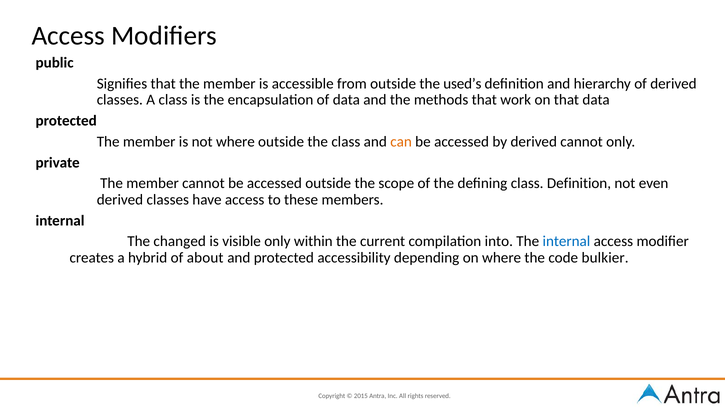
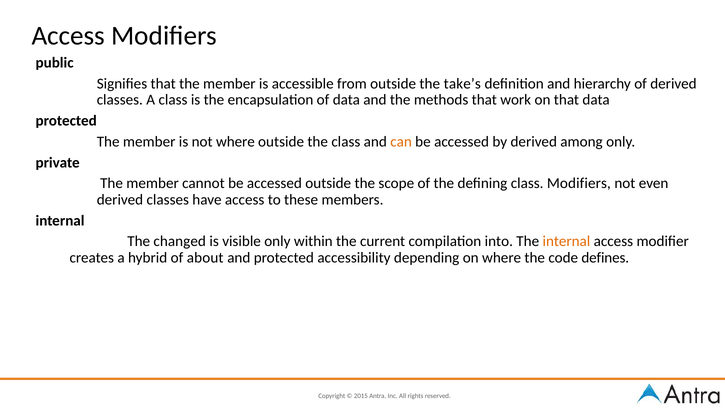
used’s: used’s -> take’s (462, 84)
derived cannot: cannot -> among (582, 142)
class Definition: Definition -> Modifiers (579, 183)
internal colour: blue -> orange (566, 241)
bulkier: bulkier -> defines (605, 258)
